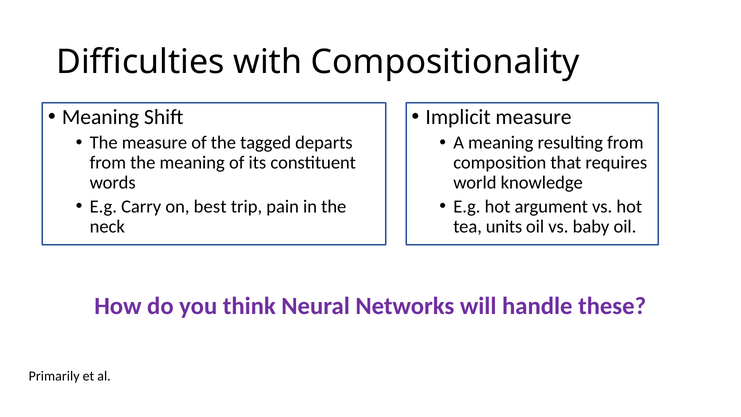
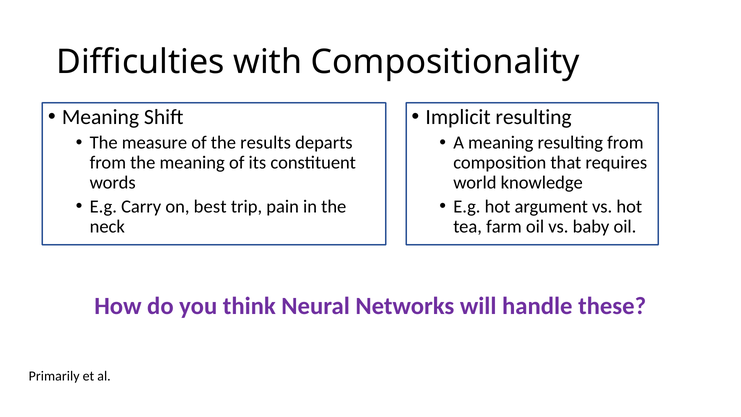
Implicit measure: measure -> resulting (534, 117)
tagged: tagged -> results (266, 143)
units: units -> farm (504, 226)
